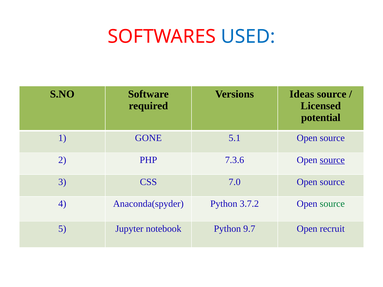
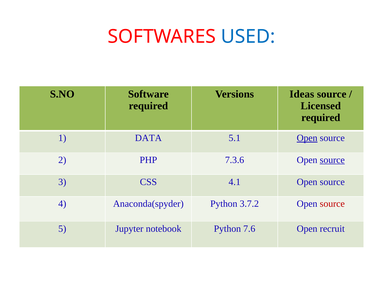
potential: potential -> required (321, 118)
GONE: GONE -> DATA (148, 138)
Open underline: none -> present (307, 138)
7.0: 7.0 -> 4.1 (235, 182)
source colour: green -> red (332, 204)
9.7: 9.7 -> 7.6 (249, 229)
